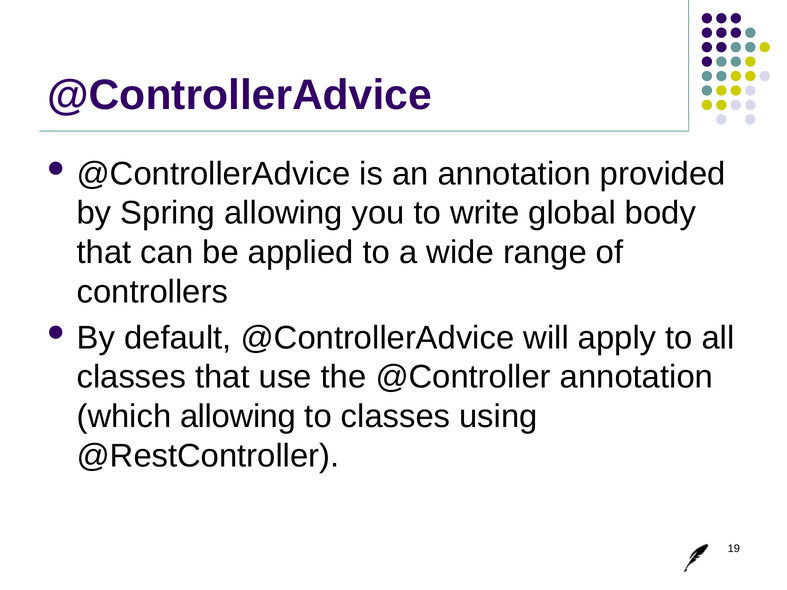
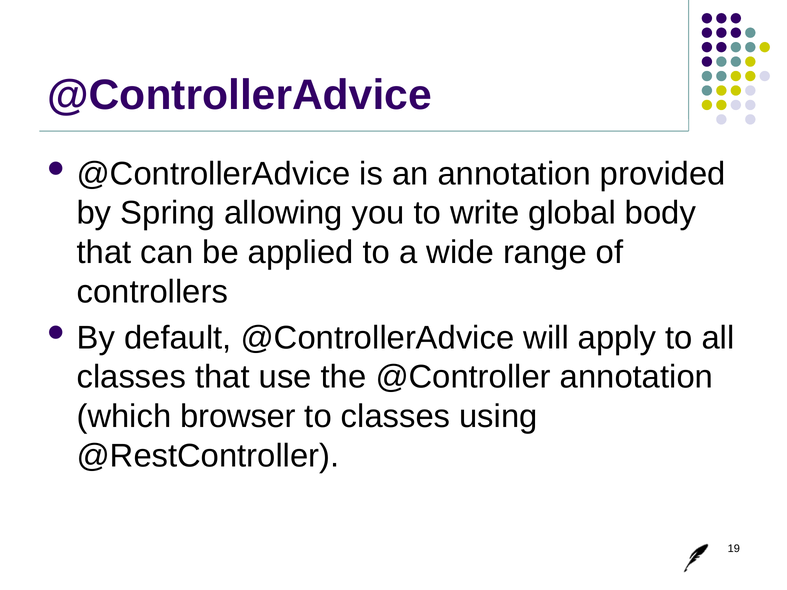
which allowing: allowing -> browser (238, 417)
